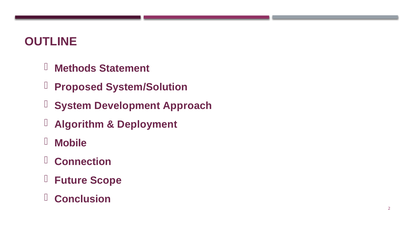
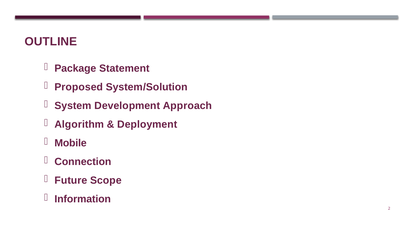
Methods: Methods -> Package (75, 68)
Conclusion: Conclusion -> Information (83, 198)
